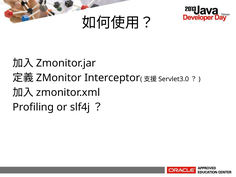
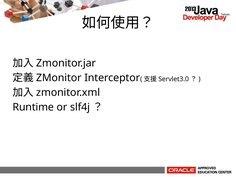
Profiling: Profiling -> Runtime (33, 107)
